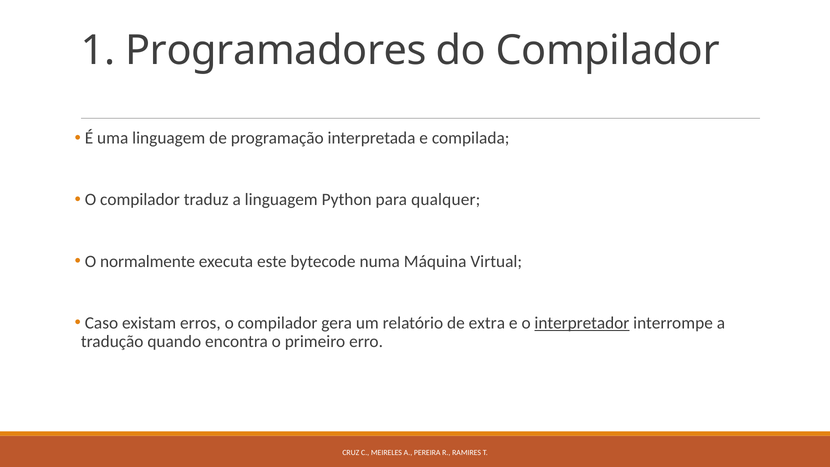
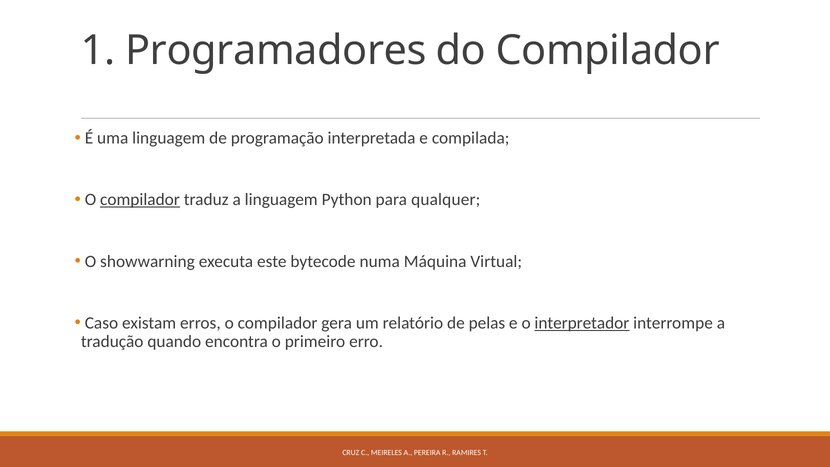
compilador underline: none -> present (140, 200)
normalmente: normalmente -> showwarning (147, 261)
extra: extra -> pelas (487, 323)
